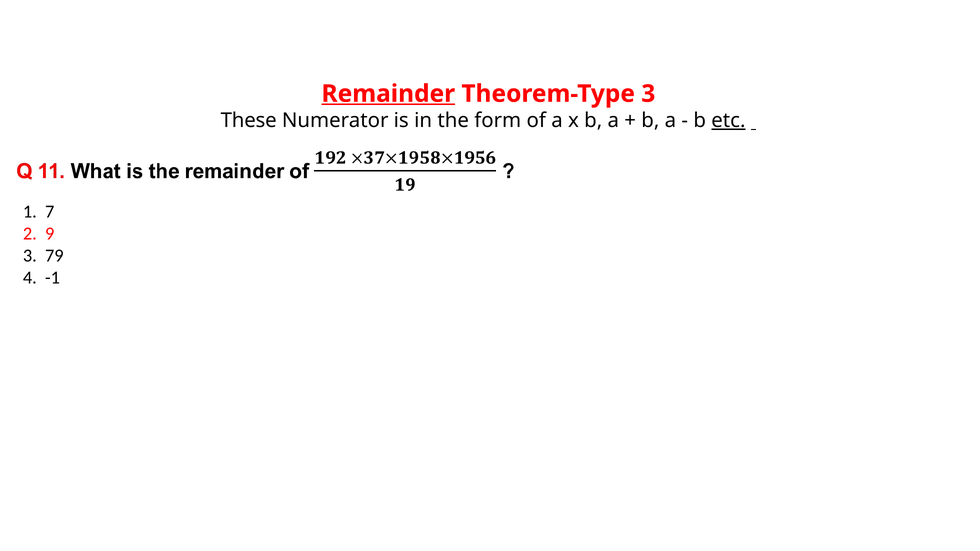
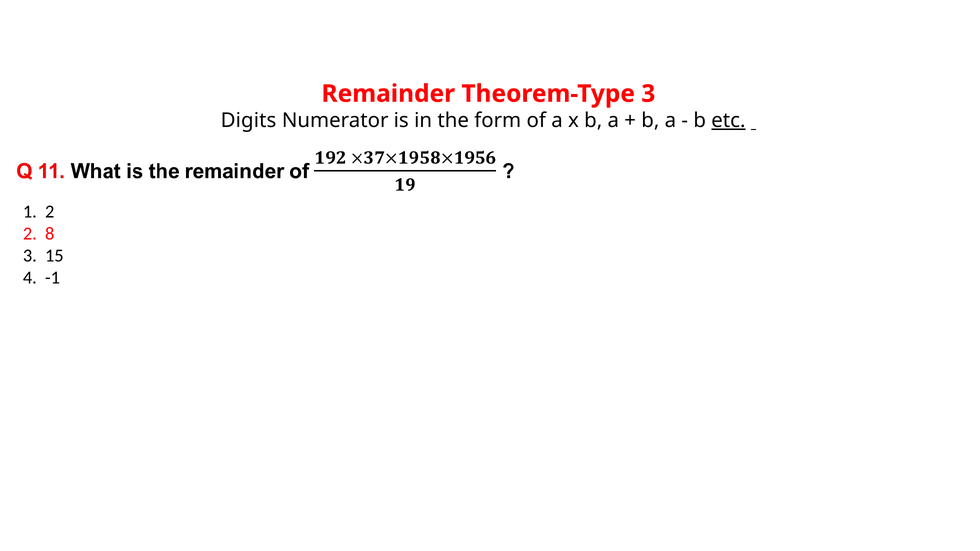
Remainder underline: present -> none (388, 94)
These: These -> Digits (249, 120)
1 7: 7 -> 2 (50, 212)
9: 9 -> 8 (50, 234)
79: 79 -> 15 (54, 256)
